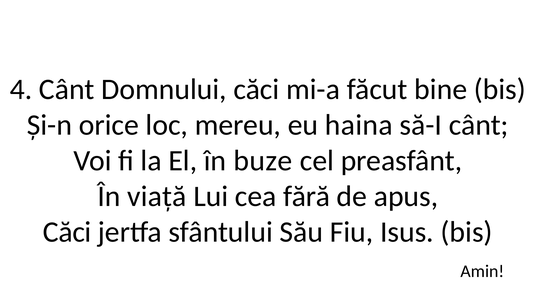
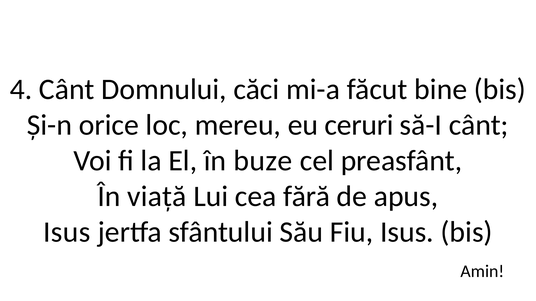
haina: haina -> ceruri (359, 125)
Căci: Căci -> Isus (67, 232)
